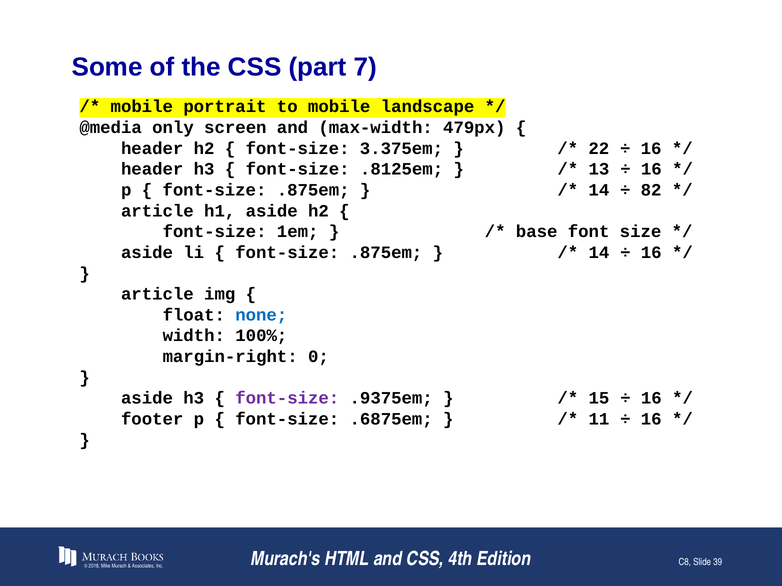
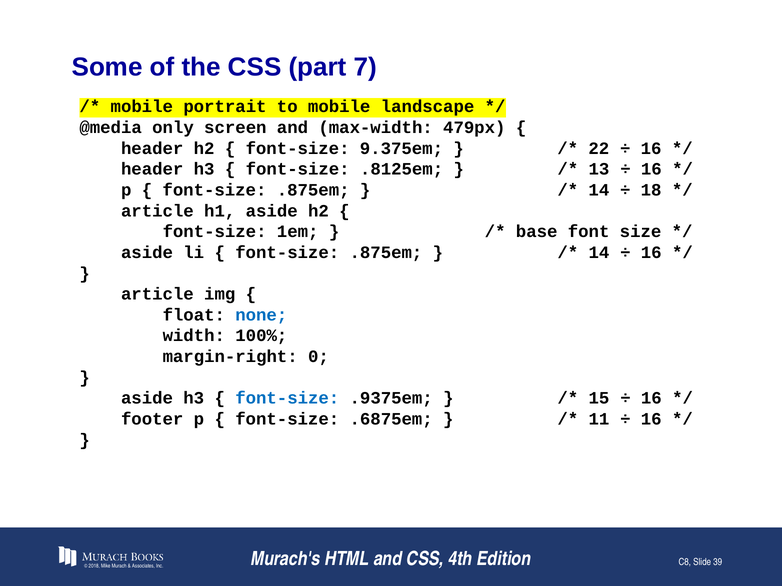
3.375em: 3.375em -> 9.375em (401, 148)
82: 82 -> 18 (651, 190)
font-size colour: purple -> blue (287, 399)
